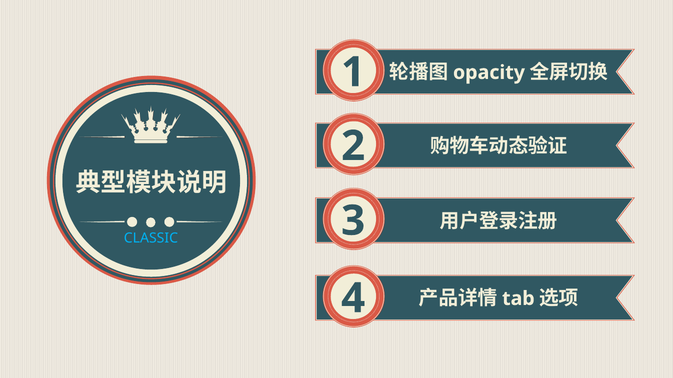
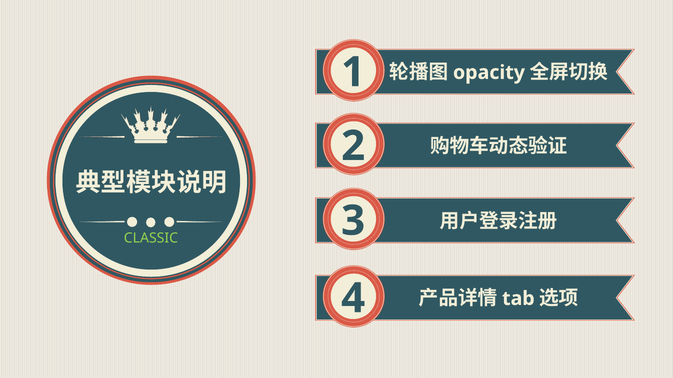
CLASSIC colour: light blue -> light green (151, 239)
